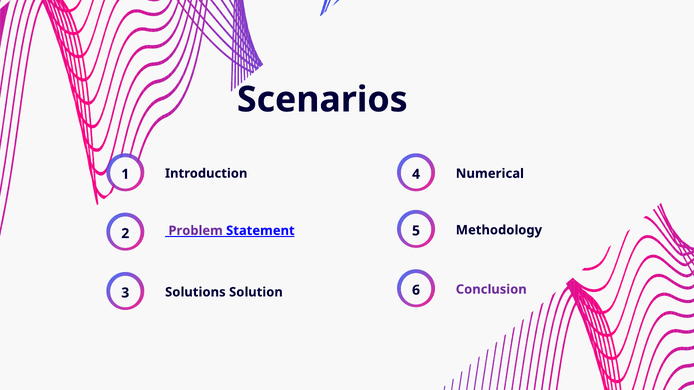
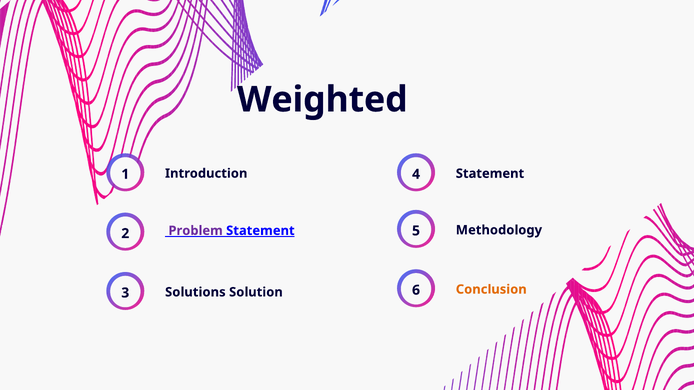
Scenarios: Scenarios -> Weighted (322, 100)
Numerical: Numerical -> Statement (490, 174)
Conclusion colour: purple -> orange (491, 290)
